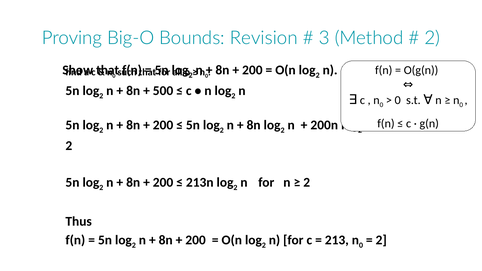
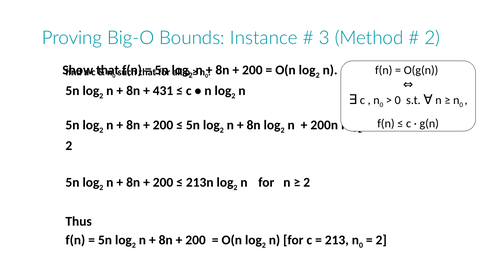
Revision: Revision -> Instance (264, 38)
500: 500 -> 431 (163, 91)
